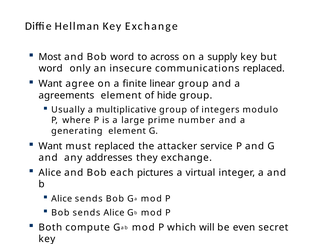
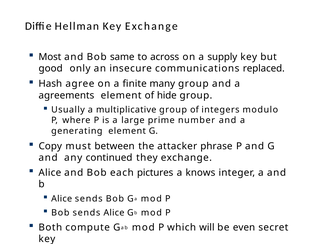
Bob word: word -> same (122, 57)
word: word -> good (51, 69)
Want: Want -> Hash (50, 84)
linear: linear -> many (162, 84)
Want: Want -> Copy (50, 146)
must replaced: replaced -> between (115, 146)
service: service -> phrase (216, 146)
addresses: addresses -> continued (109, 158)
virtual: virtual -> knows (200, 173)
